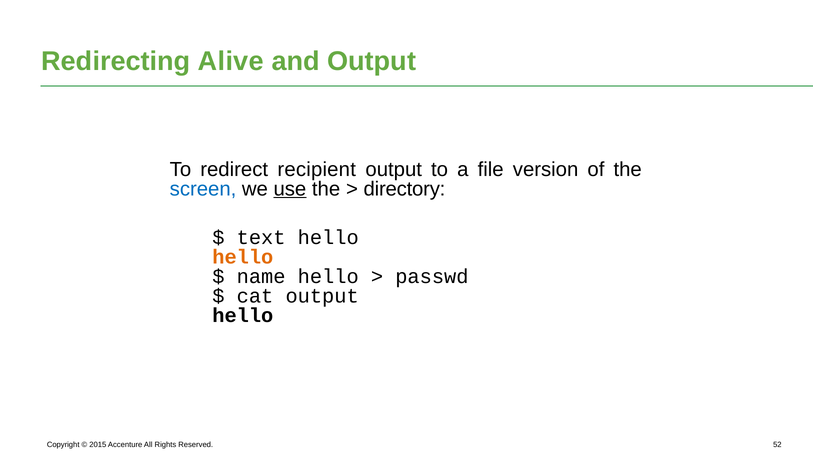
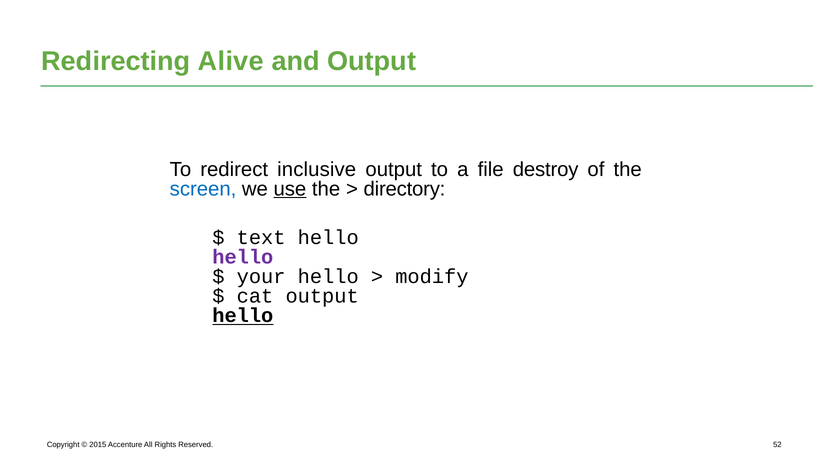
recipient: recipient -> inclusive (317, 169)
version: version -> destroy (546, 169)
hello colour: orange -> purple (243, 257)
name: name -> your (261, 277)
passwd: passwd -> modify (432, 277)
hello underline: none -> present (243, 316)
